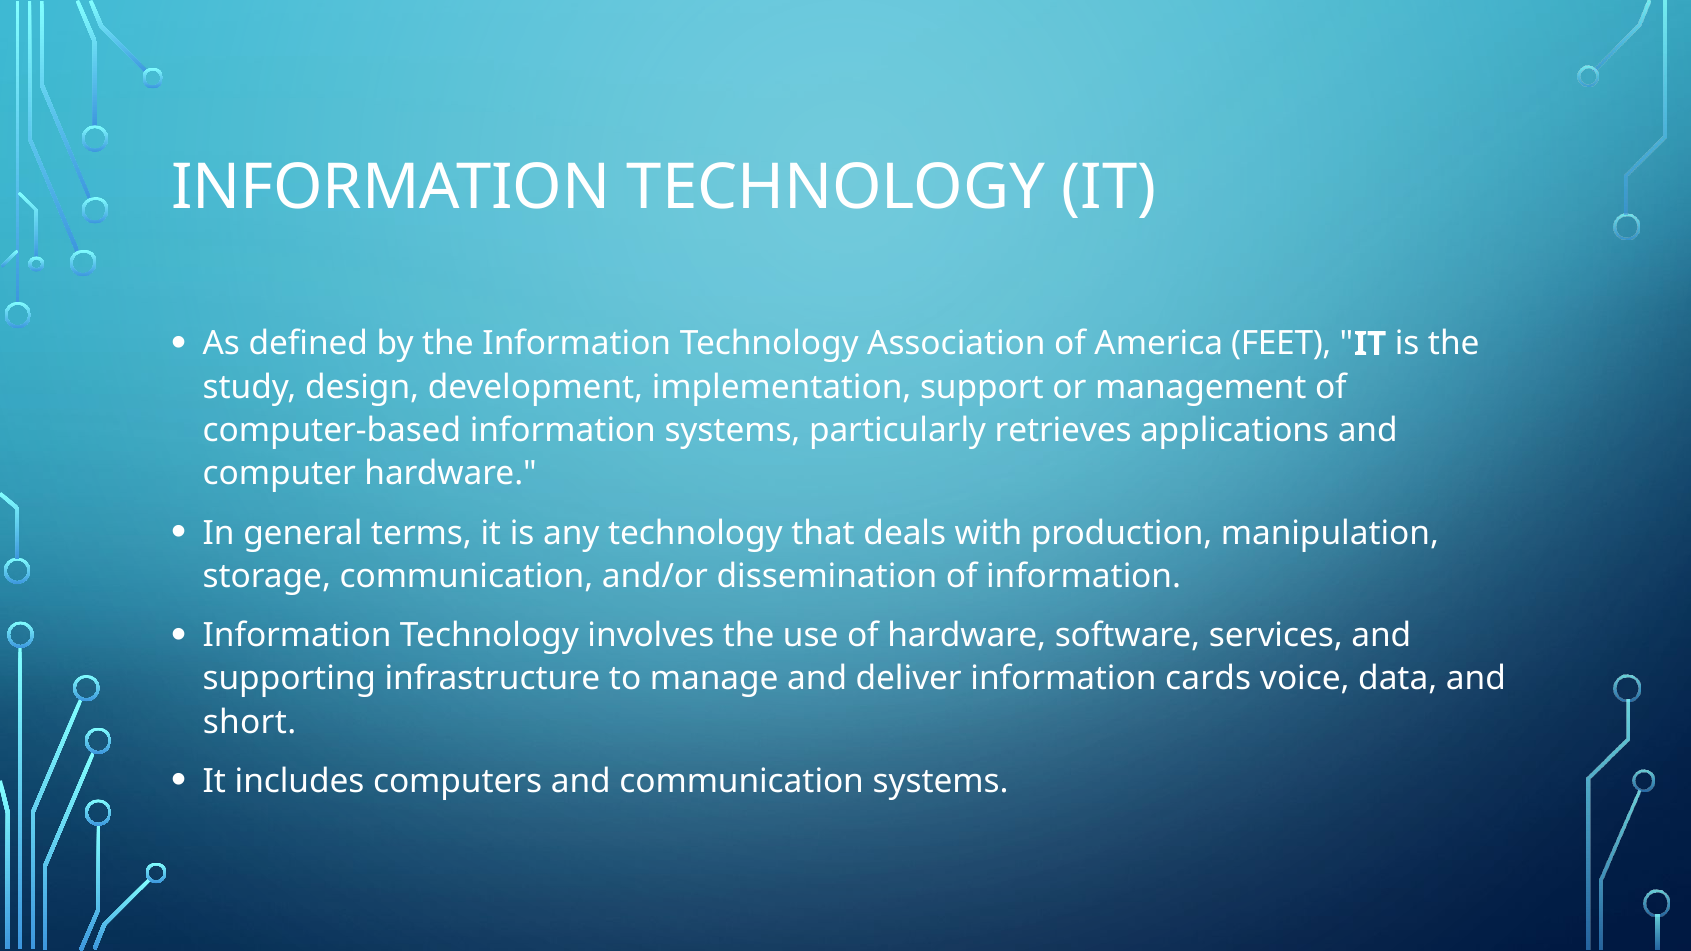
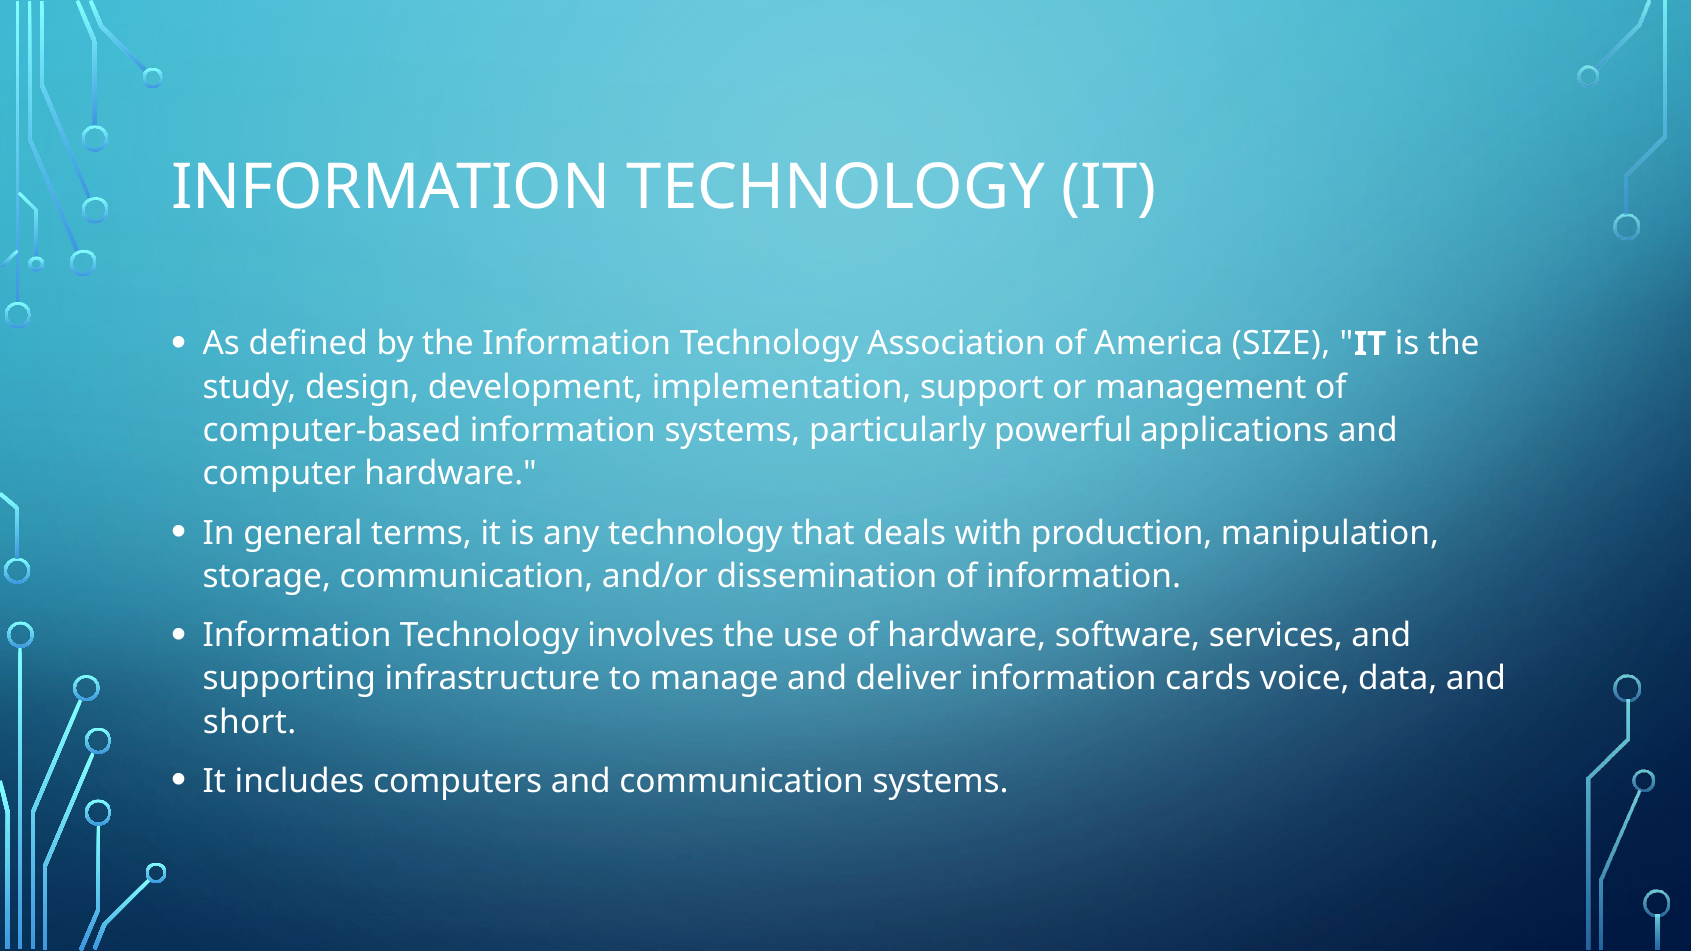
FEET: FEET -> SIZE (1281, 344)
retrieves: retrieves -> powerful (1063, 431)
